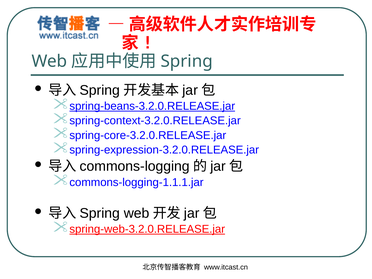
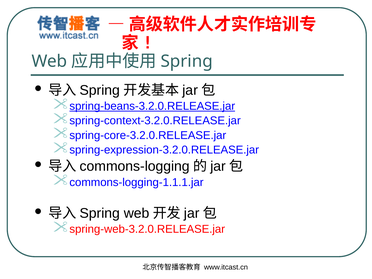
spring-web-3.2.0.RELEASE.jar underline: present -> none (147, 229)
